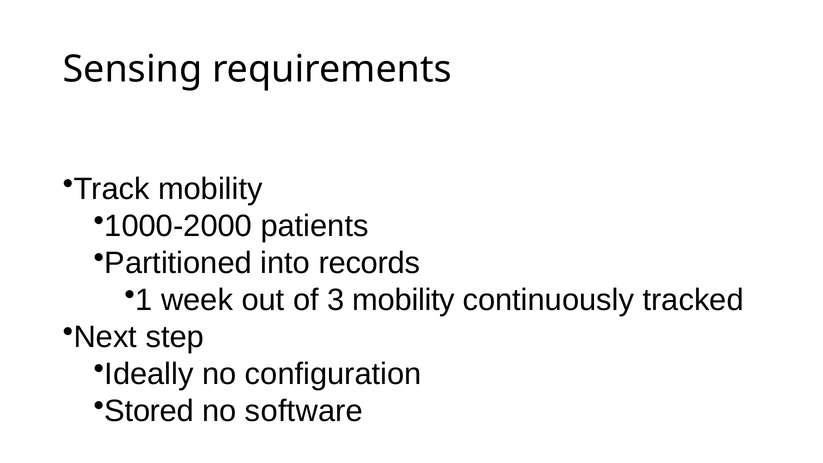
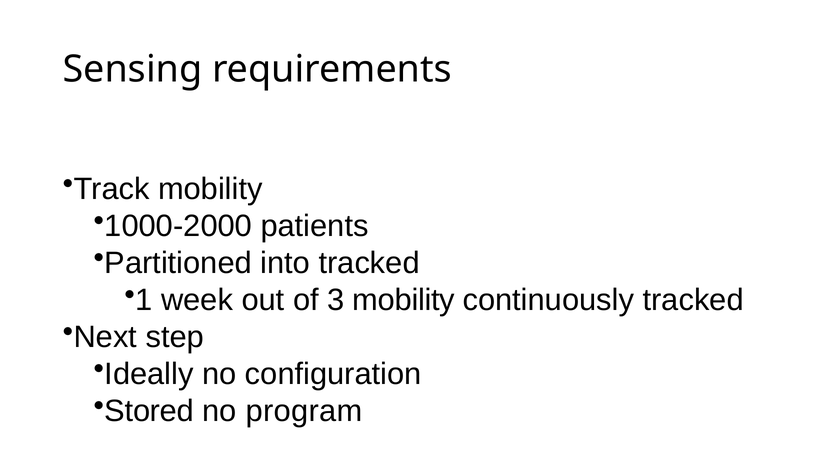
into records: records -> tracked (369, 263)
software: software -> program (304, 411)
